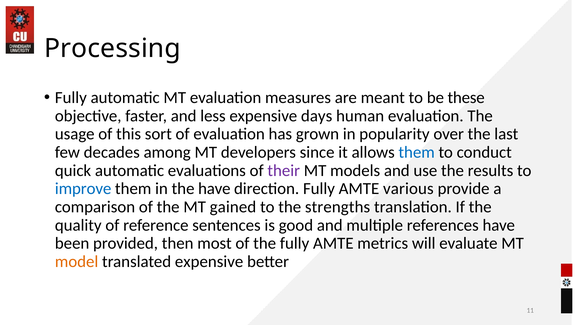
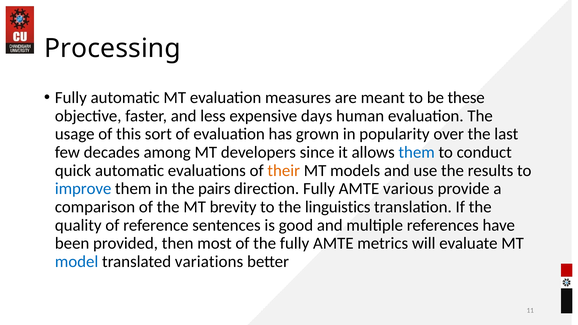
their colour: purple -> orange (284, 171)
the have: have -> pairs (214, 189)
gained: gained -> brevity (233, 207)
strengths: strengths -> linguistics (338, 207)
model colour: orange -> blue (77, 262)
translated expensive: expensive -> variations (209, 262)
